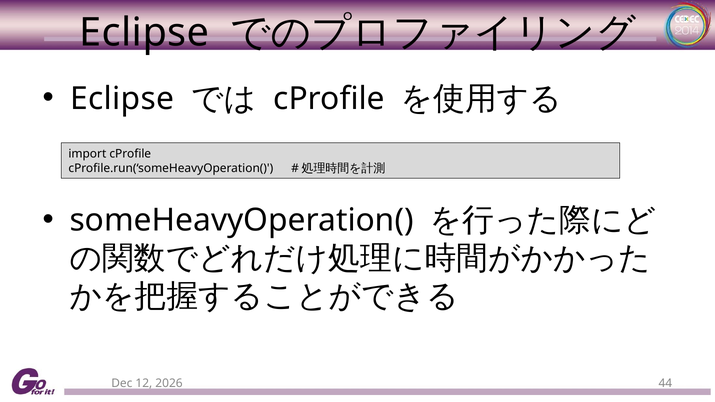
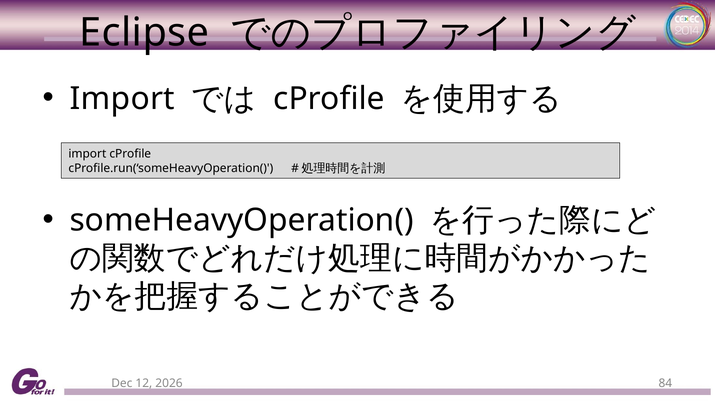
Eclipse: Eclipse -> Import (122, 99)
44: 44 -> 84 (665, 383)
